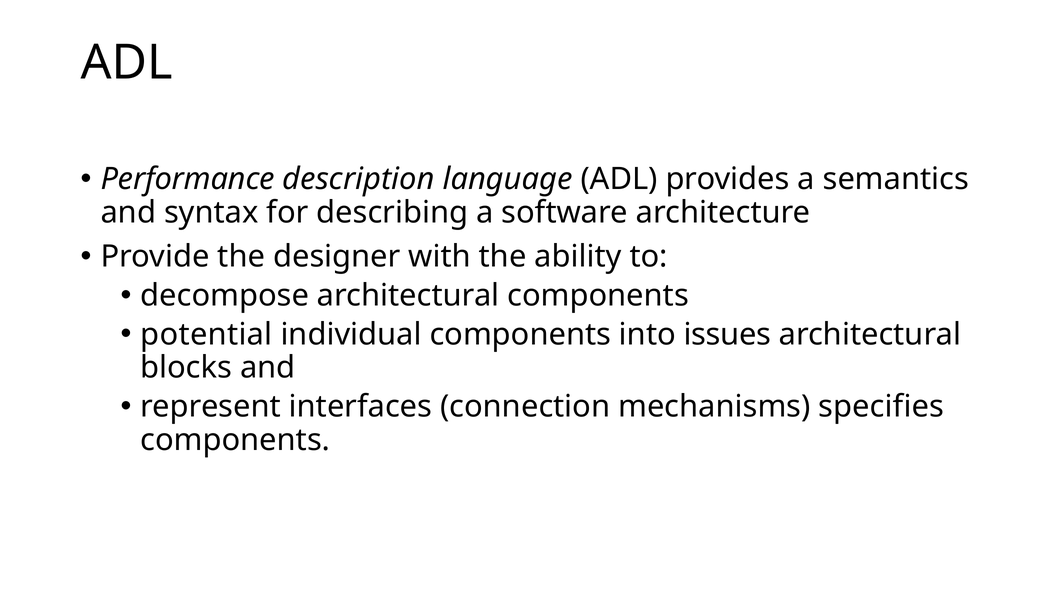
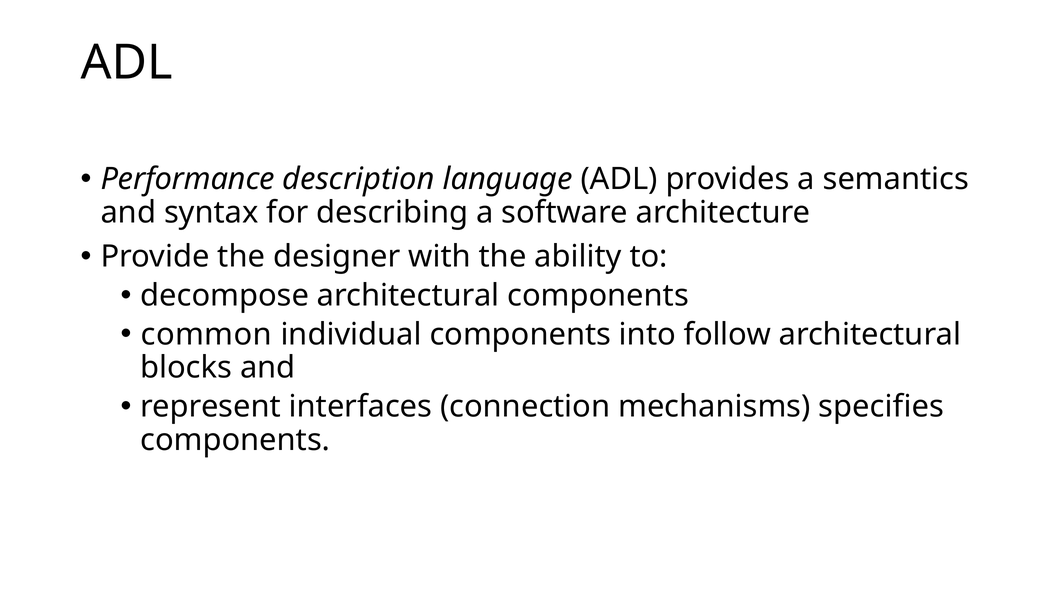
potential: potential -> common (206, 335)
issues: issues -> follow (727, 335)
